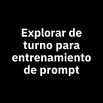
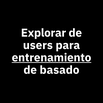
turno: turno -> users (38, 45)
entrenamiento underline: none -> present (51, 58)
prompt: prompt -> basado (59, 70)
